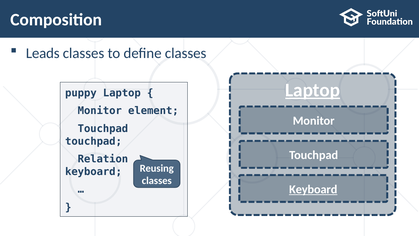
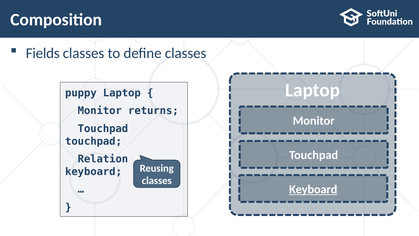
Leads: Leads -> Fields (43, 53)
Laptop underline: present -> none (313, 90)
element: element -> returns (153, 111)
